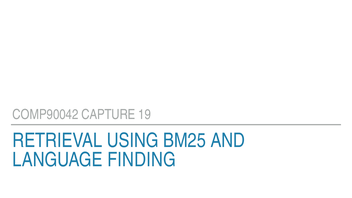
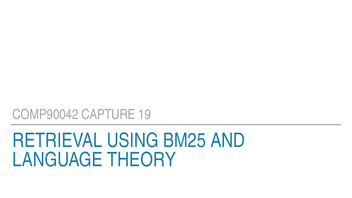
FINDING: FINDING -> THEORY (142, 160)
